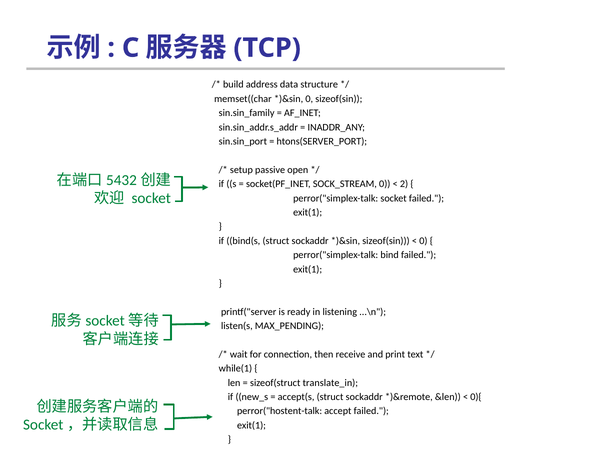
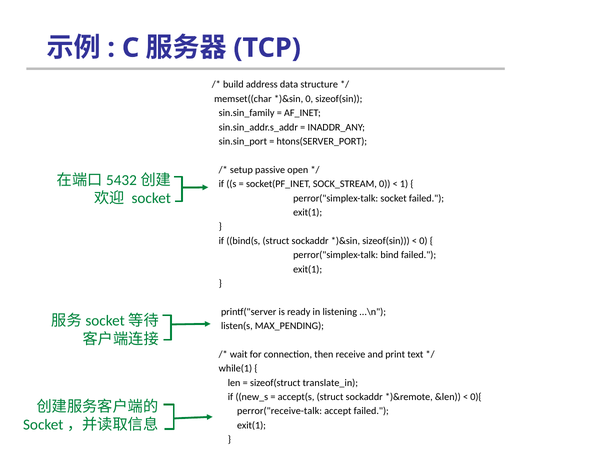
2: 2 -> 1 (404, 184)
perror("hostent-talk: perror("hostent-talk -> perror("receive-talk (280, 411)
